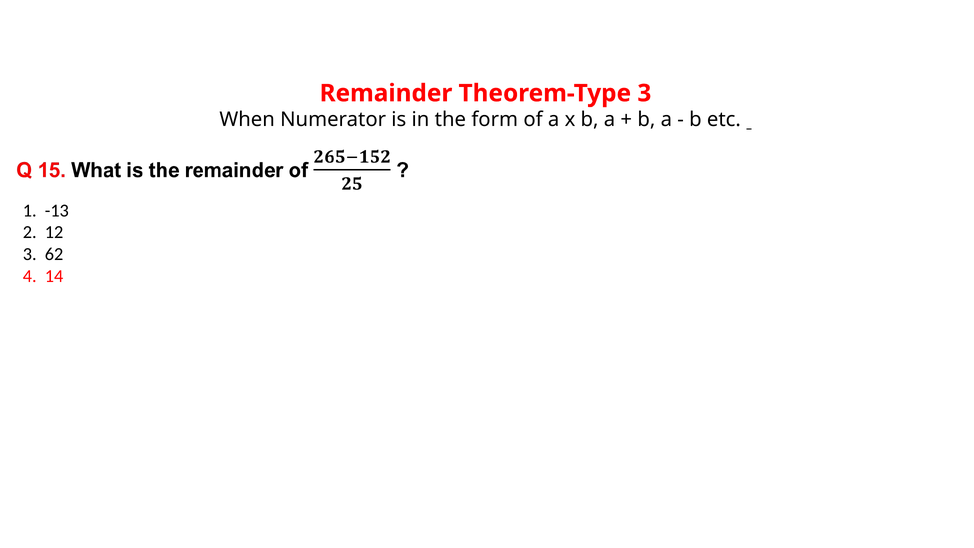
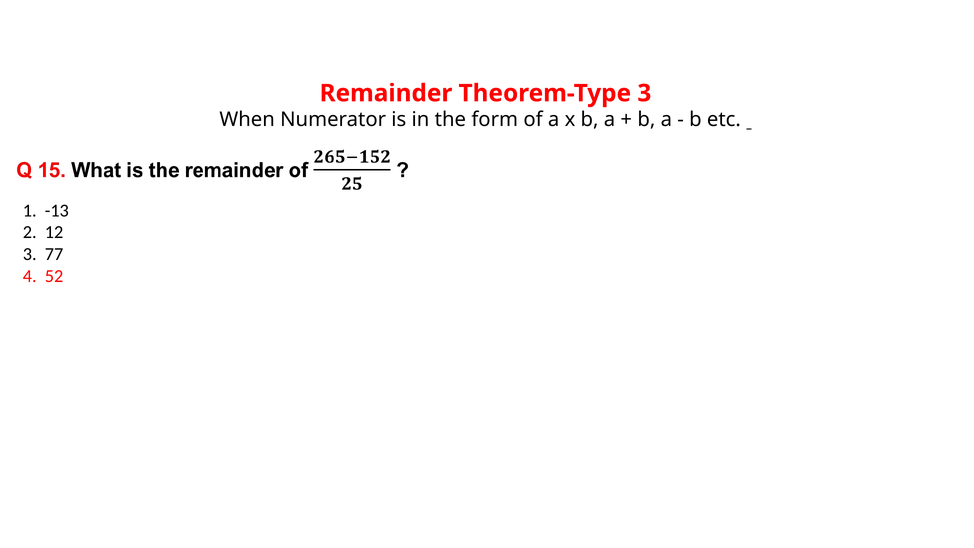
62: 62 -> 77 (54, 254)
14: 14 -> 52 (54, 276)
